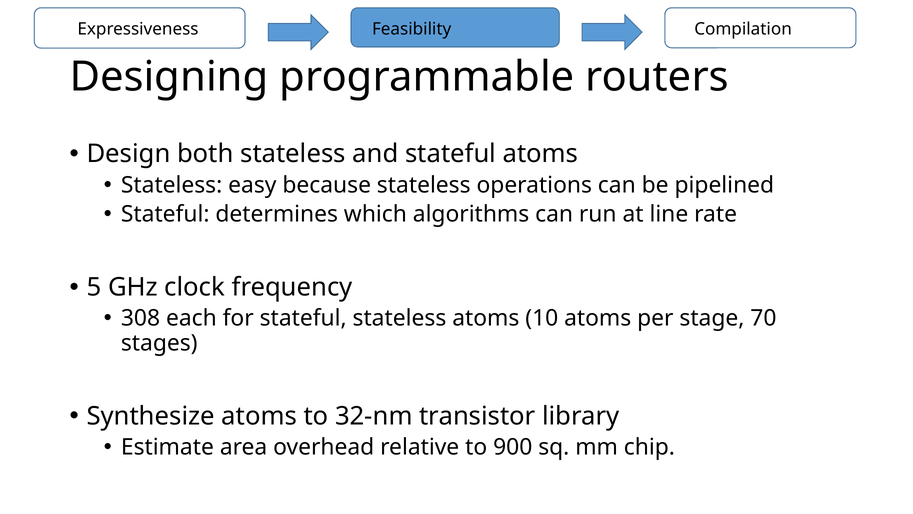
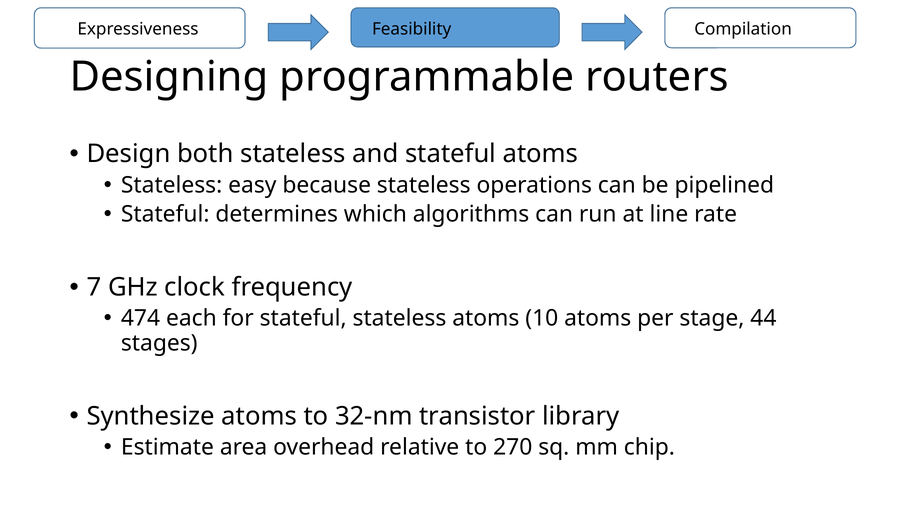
5: 5 -> 7 (94, 287)
308: 308 -> 474 (141, 318)
70: 70 -> 44 (763, 318)
900: 900 -> 270 (513, 447)
